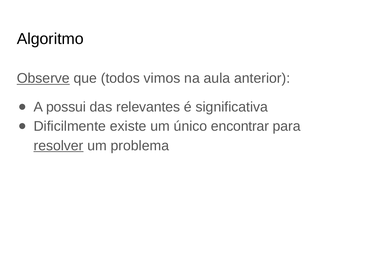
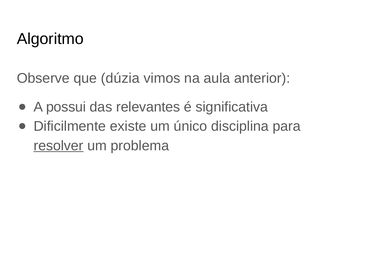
Observe underline: present -> none (43, 78)
todos: todos -> dúzia (120, 78)
encontrar: encontrar -> disciplina (240, 126)
